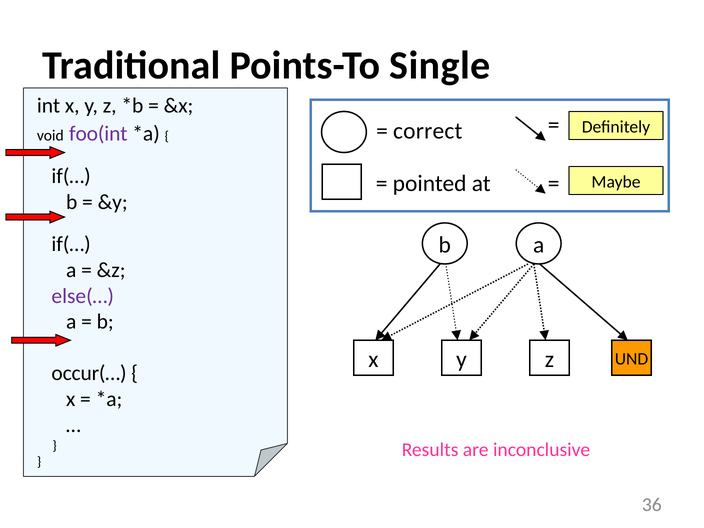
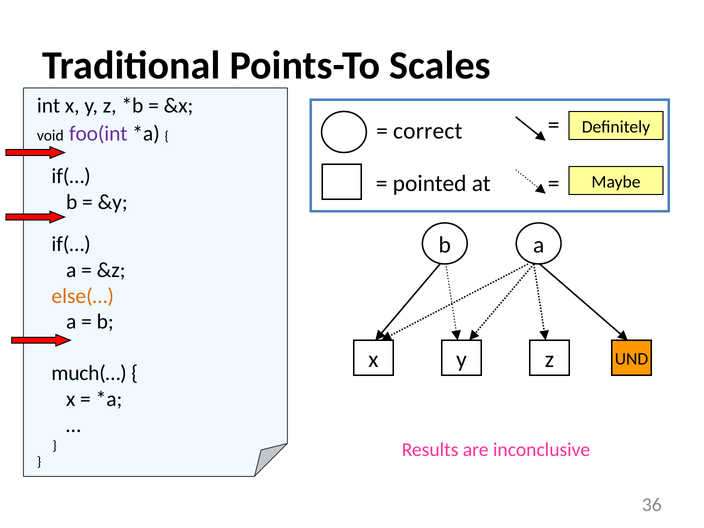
Single: Single -> Scales (440, 66)
else(… colour: purple -> orange (83, 296)
occur(…: occur(… -> much(… (89, 373)
